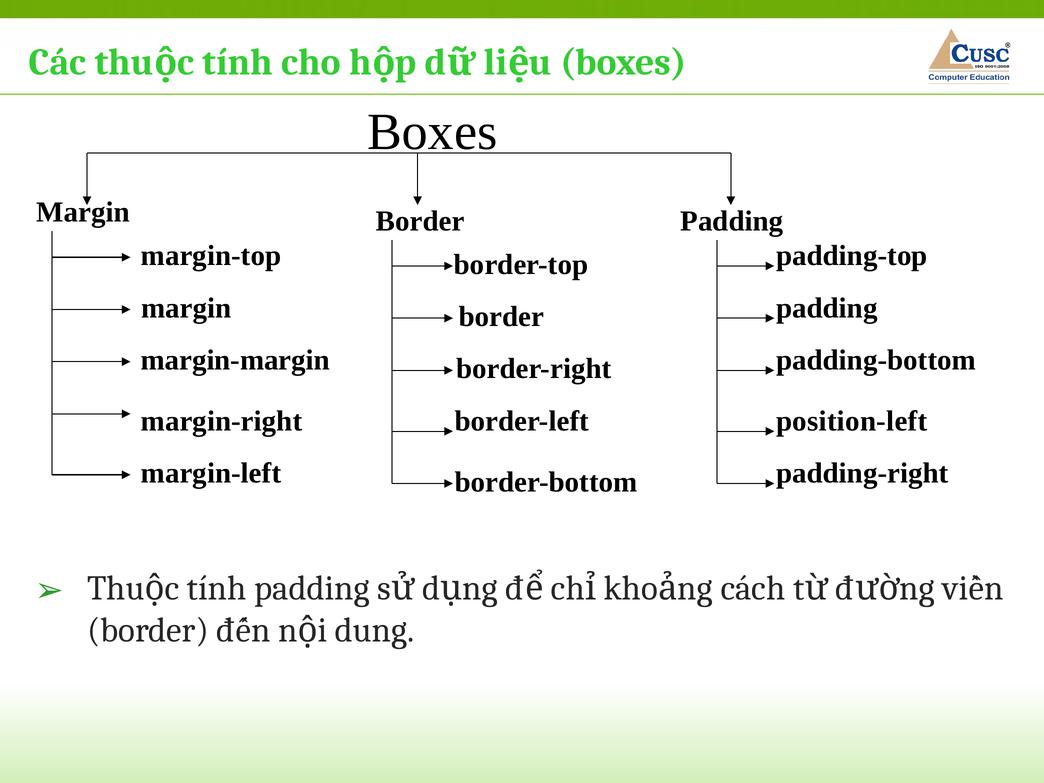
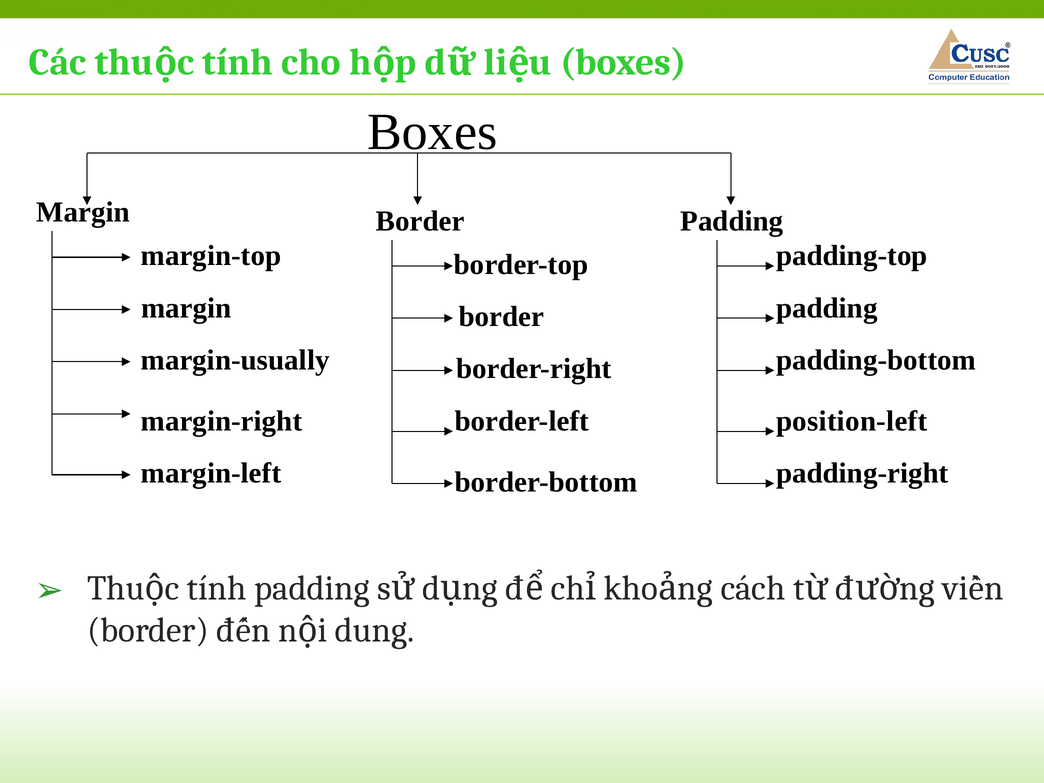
margin-margin: margin-margin -> margin-usually (235, 360)
